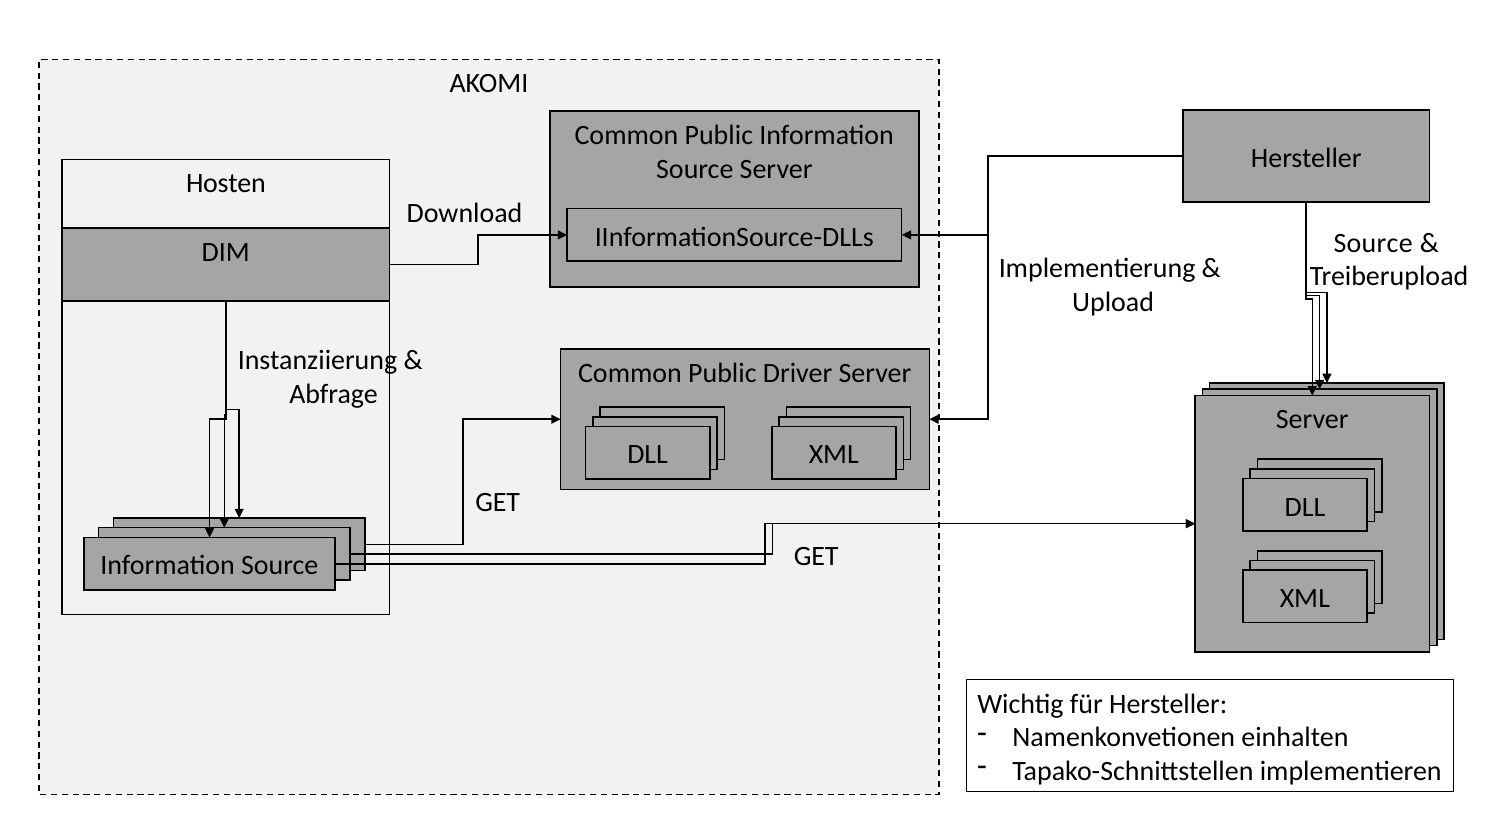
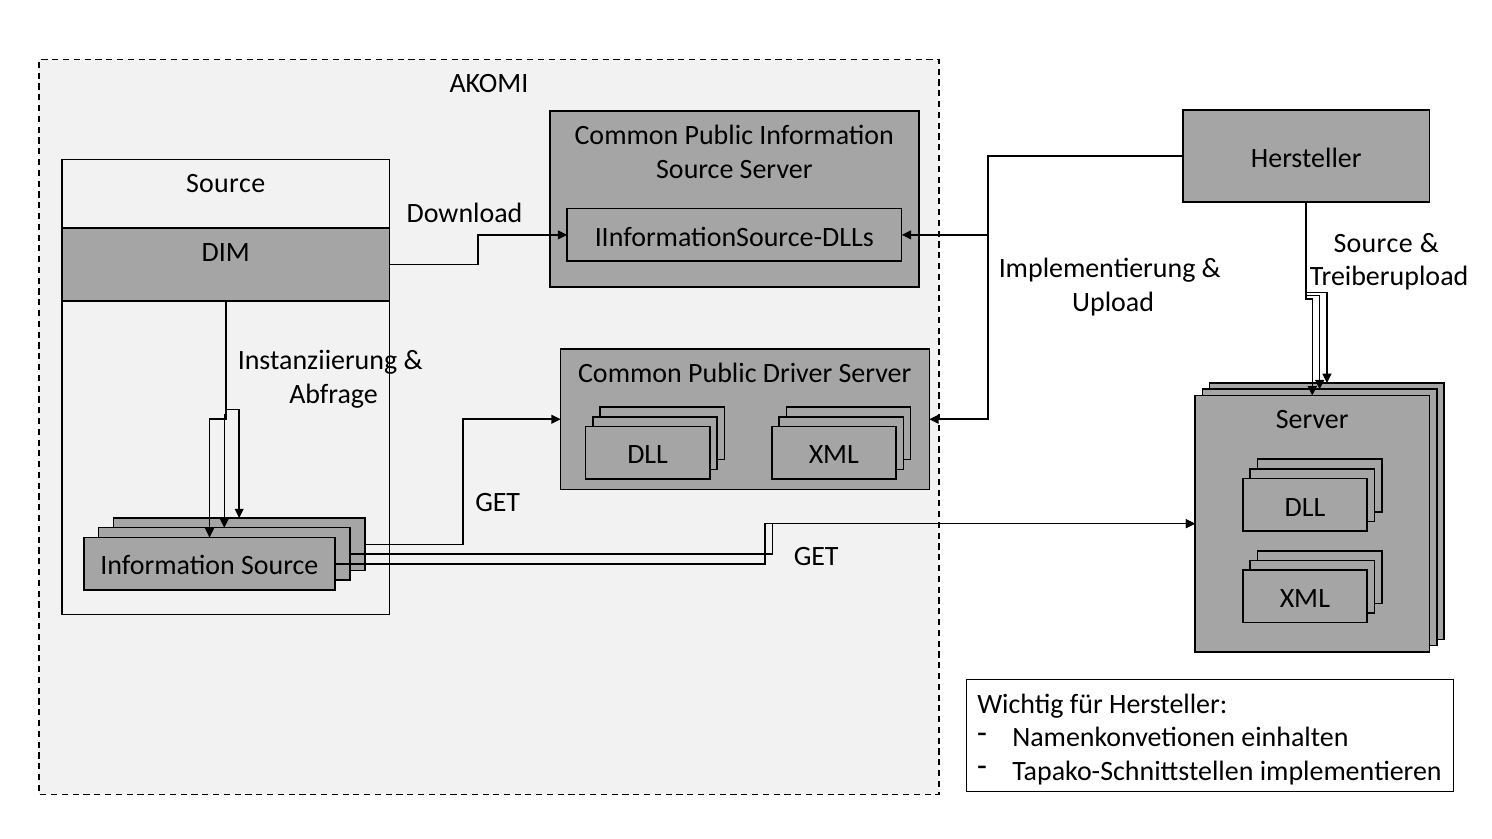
Hosten: Hosten -> Source (226, 184)
